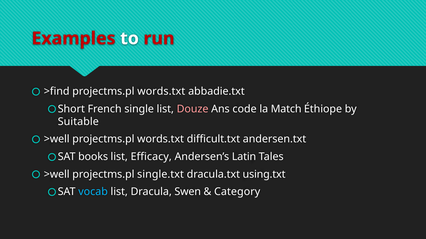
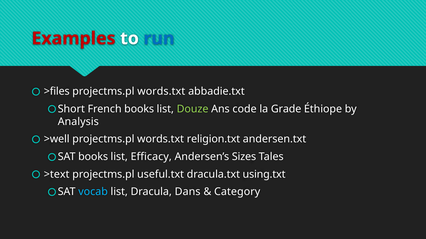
run colour: red -> blue (159, 39)
>find: >find -> >files (57, 92)
French single: single -> books (139, 109)
Douze colour: pink -> light green (193, 109)
Match: Match -> Grade (286, 109)
Suitable: Suitable -> Analysis (78, 122)
difficult.txt: difficult.txt -> religion.txt (213, 140)
Latin: Latin -> Sizes (244, 157)
>well: >well -> >text (57, 175)
single.txt: single.txt -> useful.txt (161, 175)
Swen: Swen -> Dans (188, 192)
